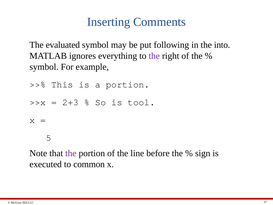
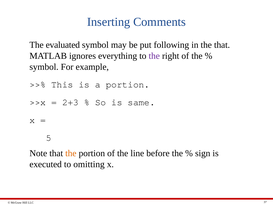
the into: into -> that (222, 45)
tool: tool -> same (141, 102)
the colour: purple -> orange (71, 153)
common: common -> omitting (89, 164)
